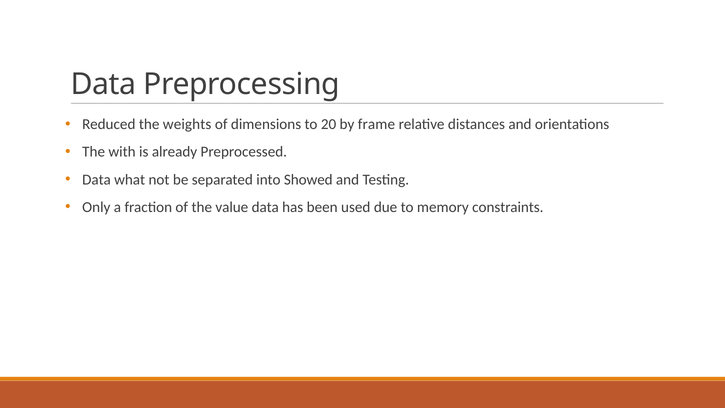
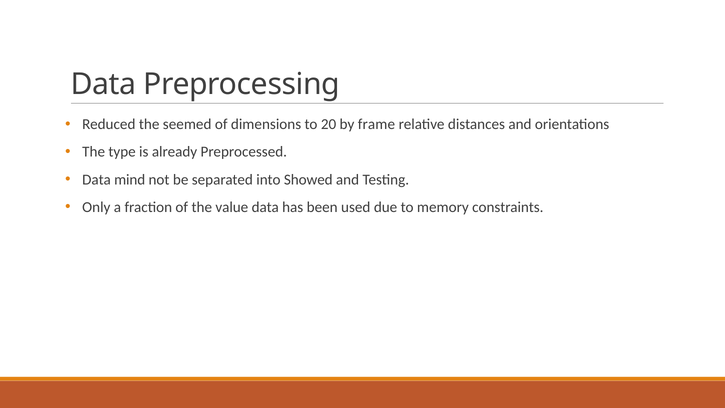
weights: weights -> seemed (187, 124)
with: with -> type (122, 152)
what: what -> mind (130, 179)
